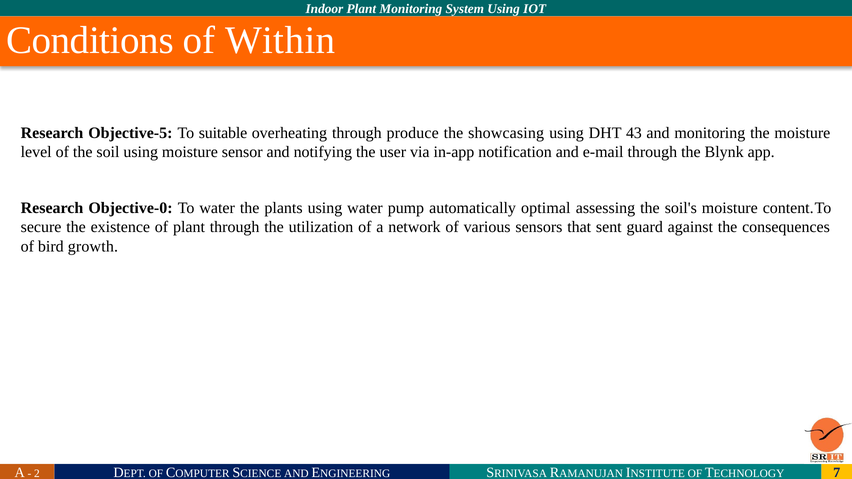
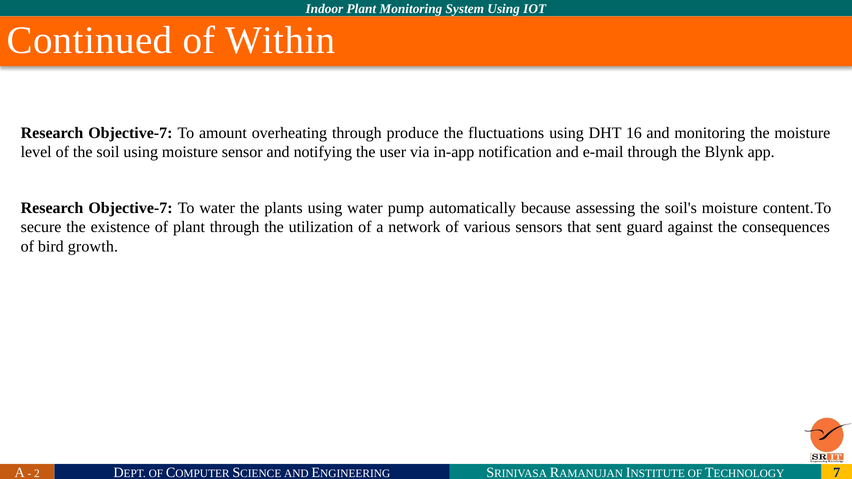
Conditions: Conditions -> Continued (89, 40)
Objective-5: Objective-5 -> Objective-7 (130, 133)
suitable: suitable -> amount (223, 133)
showcasing: showcasing -> fluctuations (506, 133)
43: 43 -> 16 (634, 133)
Objective-0: Objective-0 -> Objective-7 (131, 208)
optimal: optimal -> because (546, 208)
